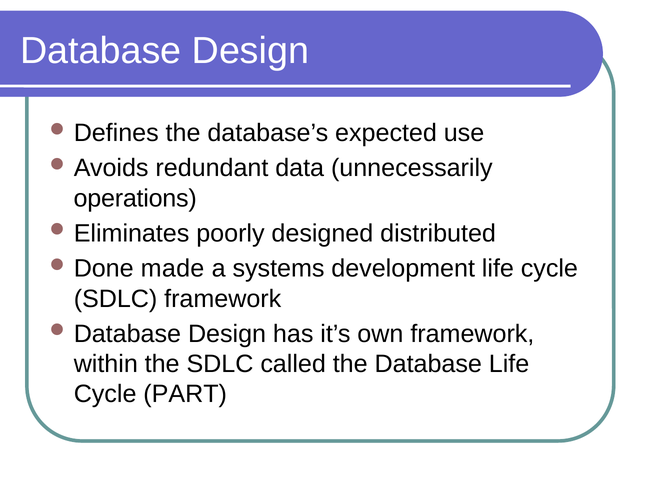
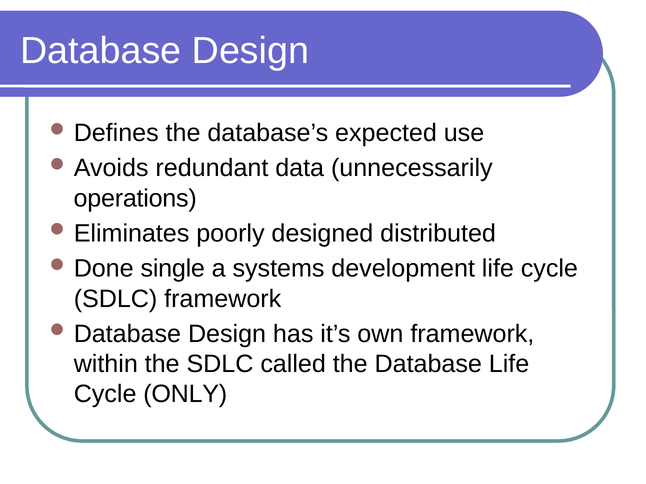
made: made -> single (173, 269)
PART: PART -> ONLY (185, 395)
